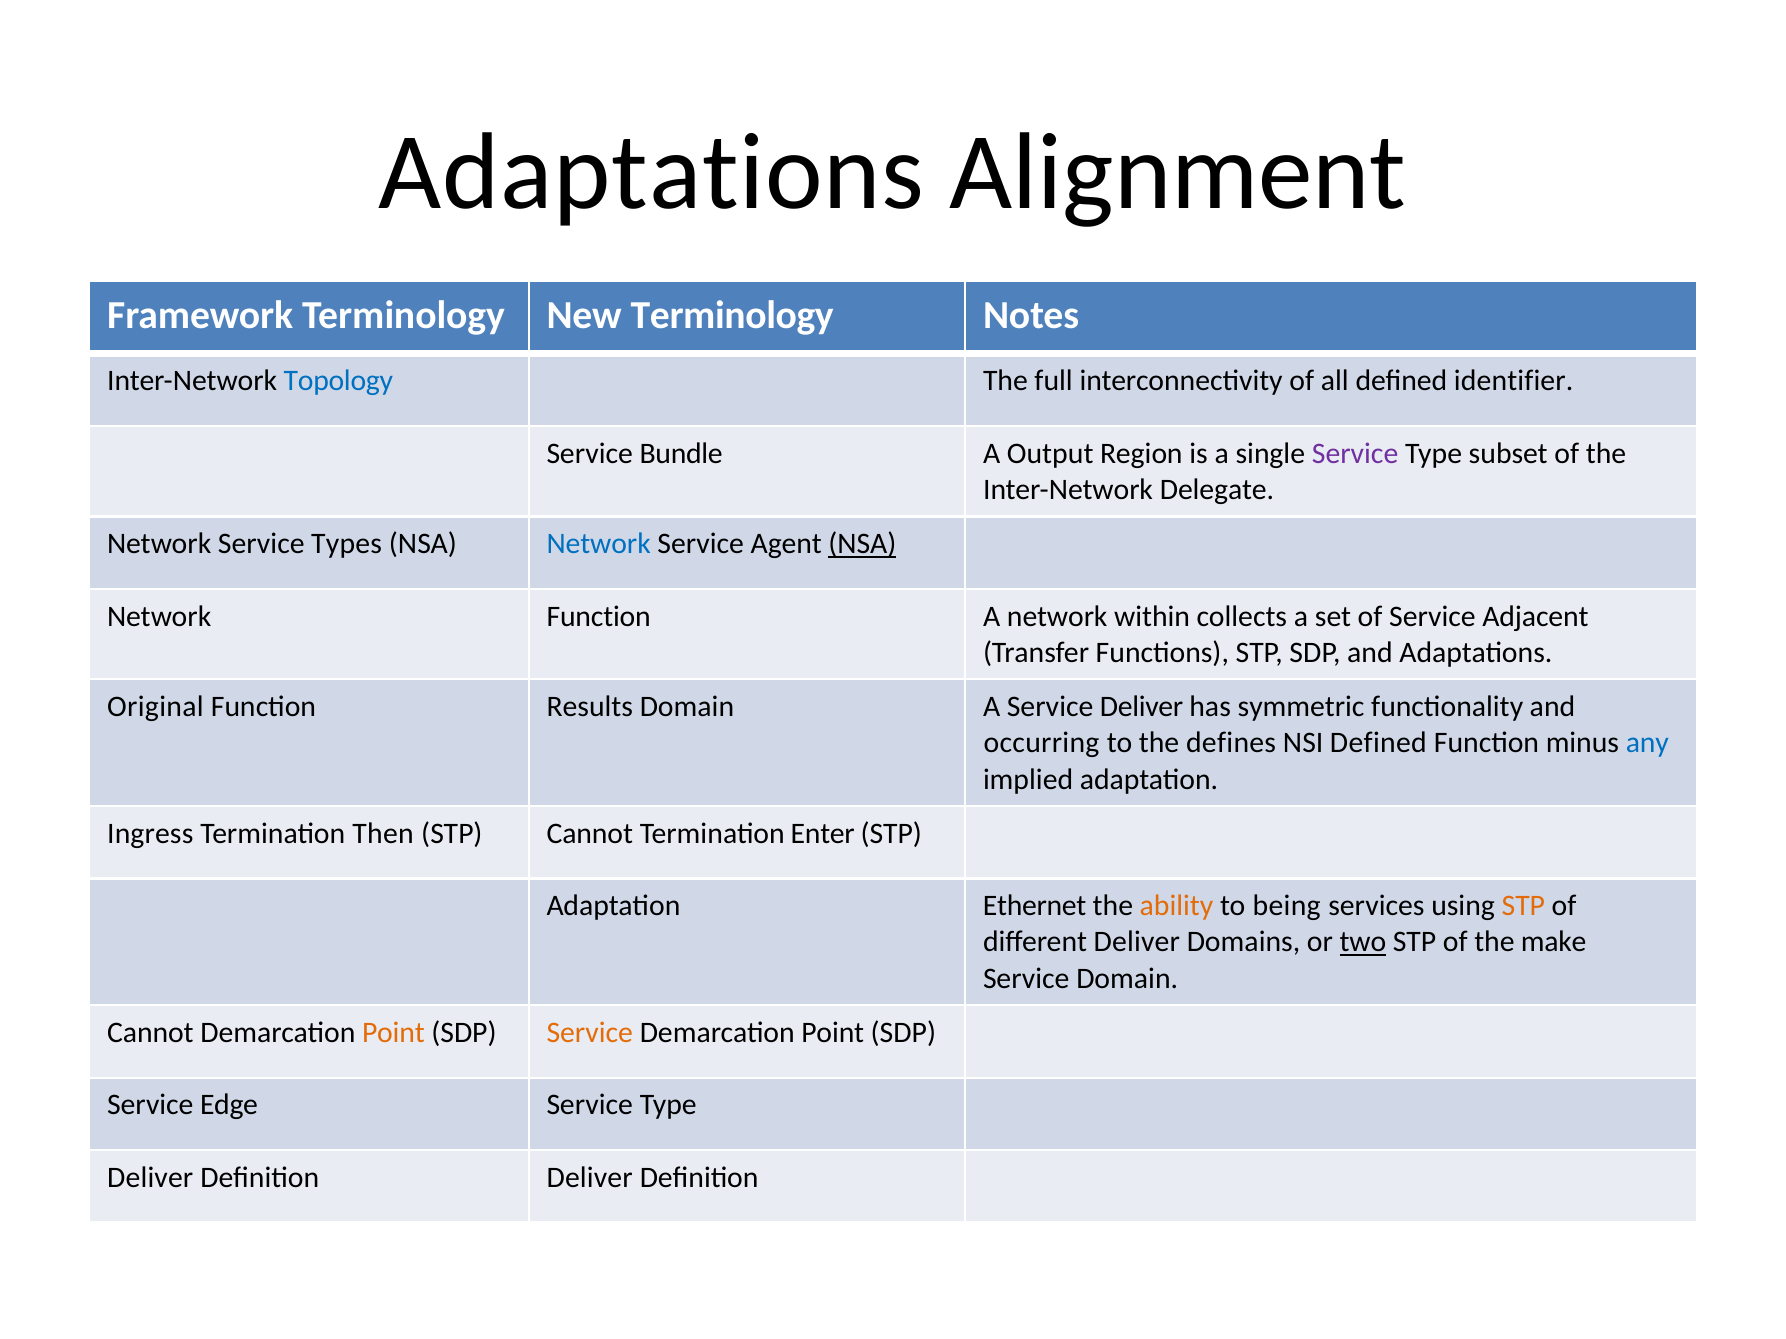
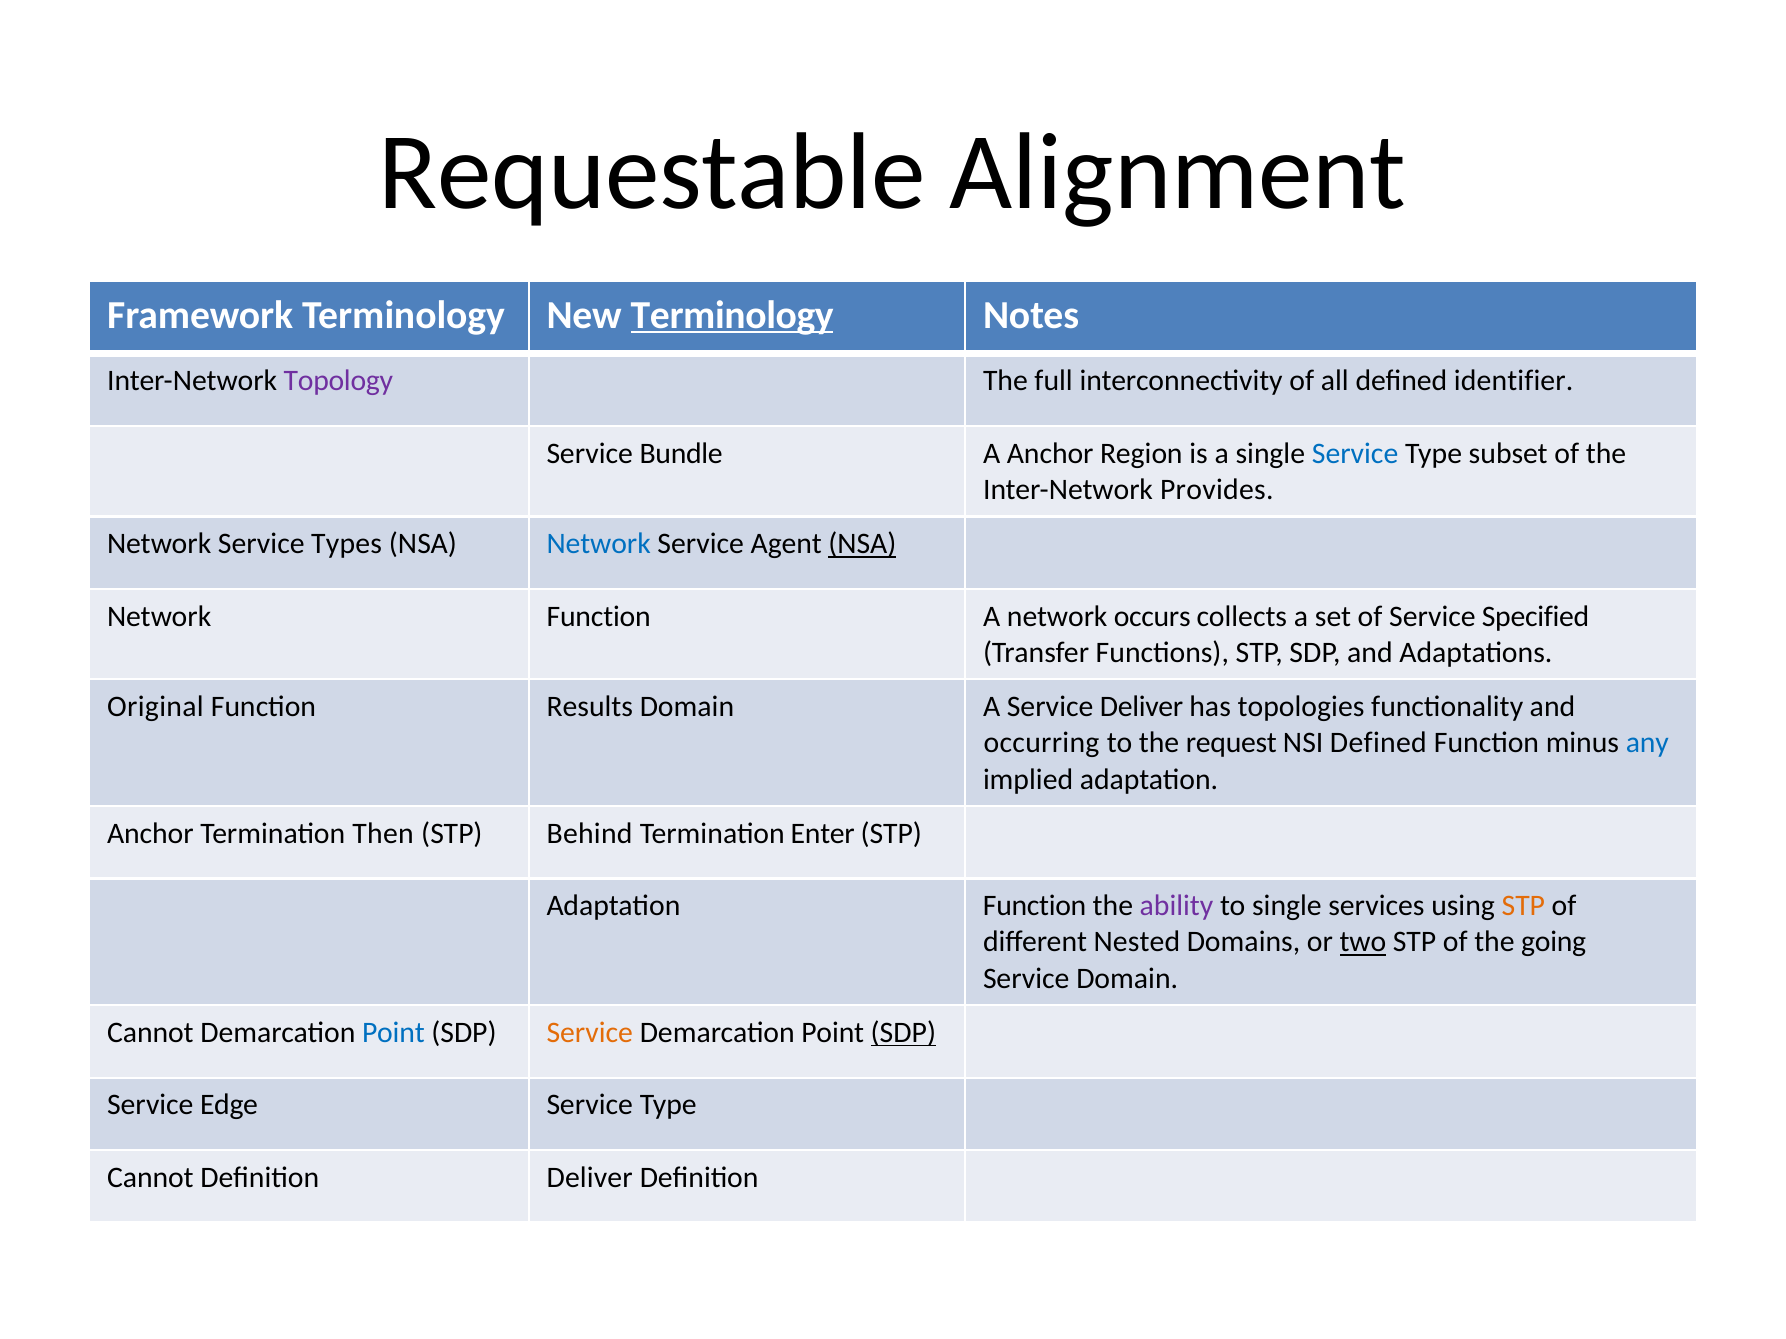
Adaptations: Adaptations -> Requestable (652, 173)
Terminology underline: none -> present (732, 315)
Topology colour: blue -> purple (338, 381)
A Output: Output -> Anchor (1050, 454)
Service colour: purple -> blue (1355, 454)
Delegate: Delegate -> Provides (1217, 490)
within: within -> occurs (1152, 617)
Adjacent: Adjacent -> Specified (1536, 617)
symmetric: symmetric -> topologies (1301, 707)
defines: defines -> request (1231, 743)
Ingress: Ingress -> Anchor (150, 834)
STP Cannot: Cannot -> Behind (590, 834)
Adaptation Ethernet: Ethernet -> Function (1035, 906)
ability colour: orange -> purple (1177, 906)
to being: being -> single (1287, 906)
different Deliver: Deliver -> Nested (1137, 943)
make: make -> going (1554, 943)
Point colour: orange -> blue (393, 1033)
SDP underline: none -> present (903, 1033)
Deliver: Deliver -> Cannot (150, 1178)
